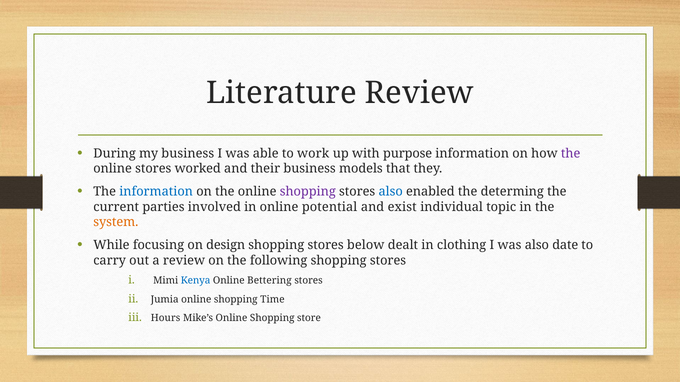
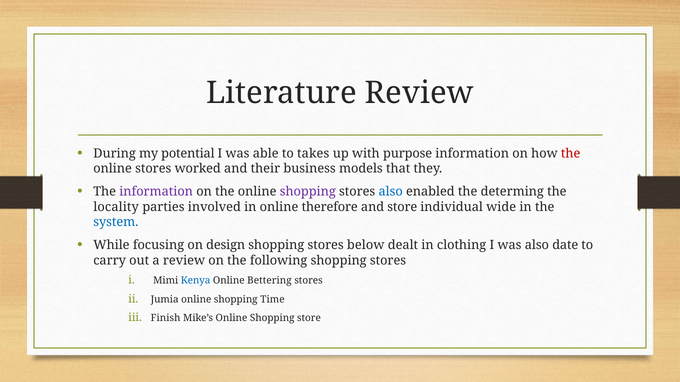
my business: business -> potential (188, 154)
work: work -> takes (313, 154)
the colour: purple -> red (571, 154)
information colour: blue -> purple (156, 192)
current: current -> locality (116, 207)
potential: potential -> therefore (330, 207)
and exist: exist -> store (402, 207)
topic: topic -> wide (501, 207)
system colour: orange -> blue (116, 223)
Hours: Hours -> Finish (166, 318)
